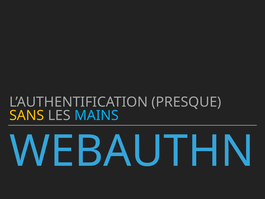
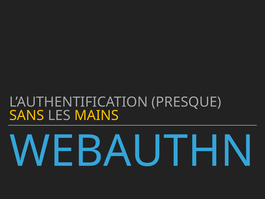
MAINS colour: light blue -> yellow (97, 115)
